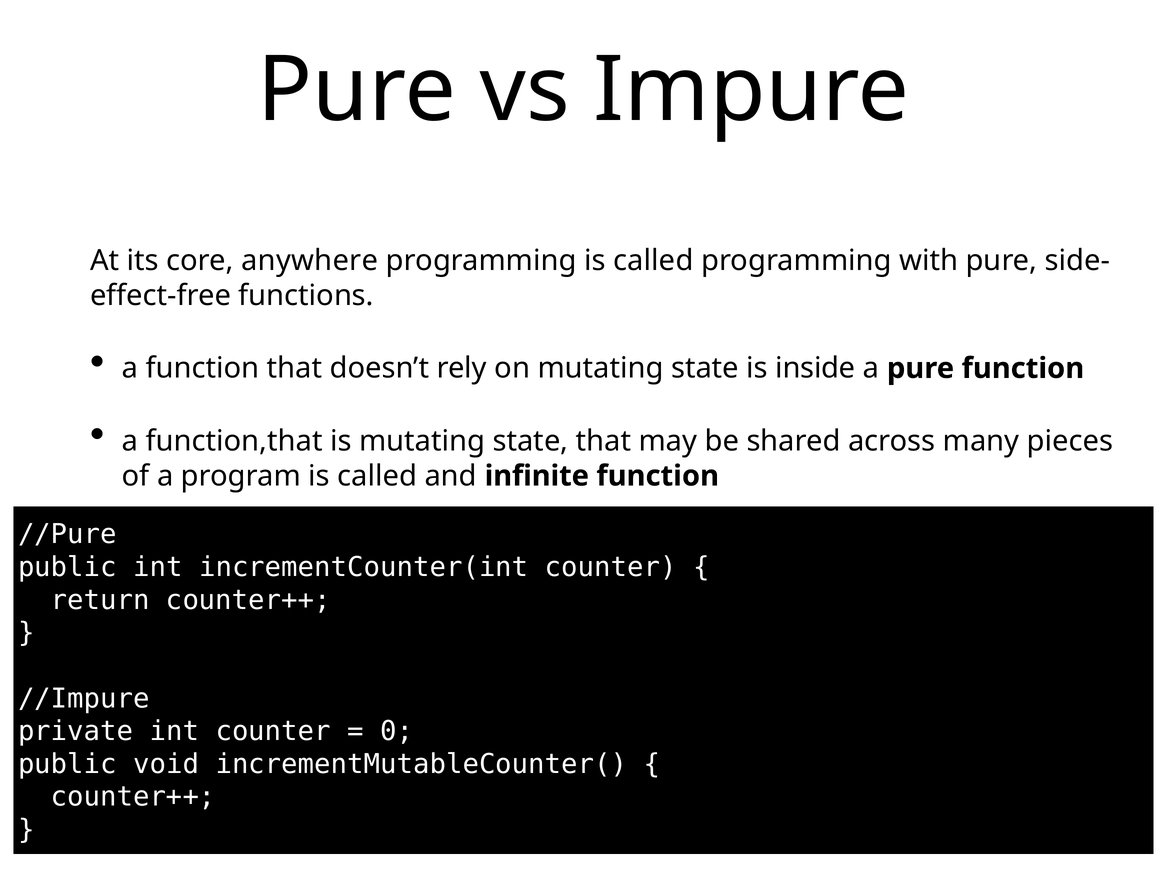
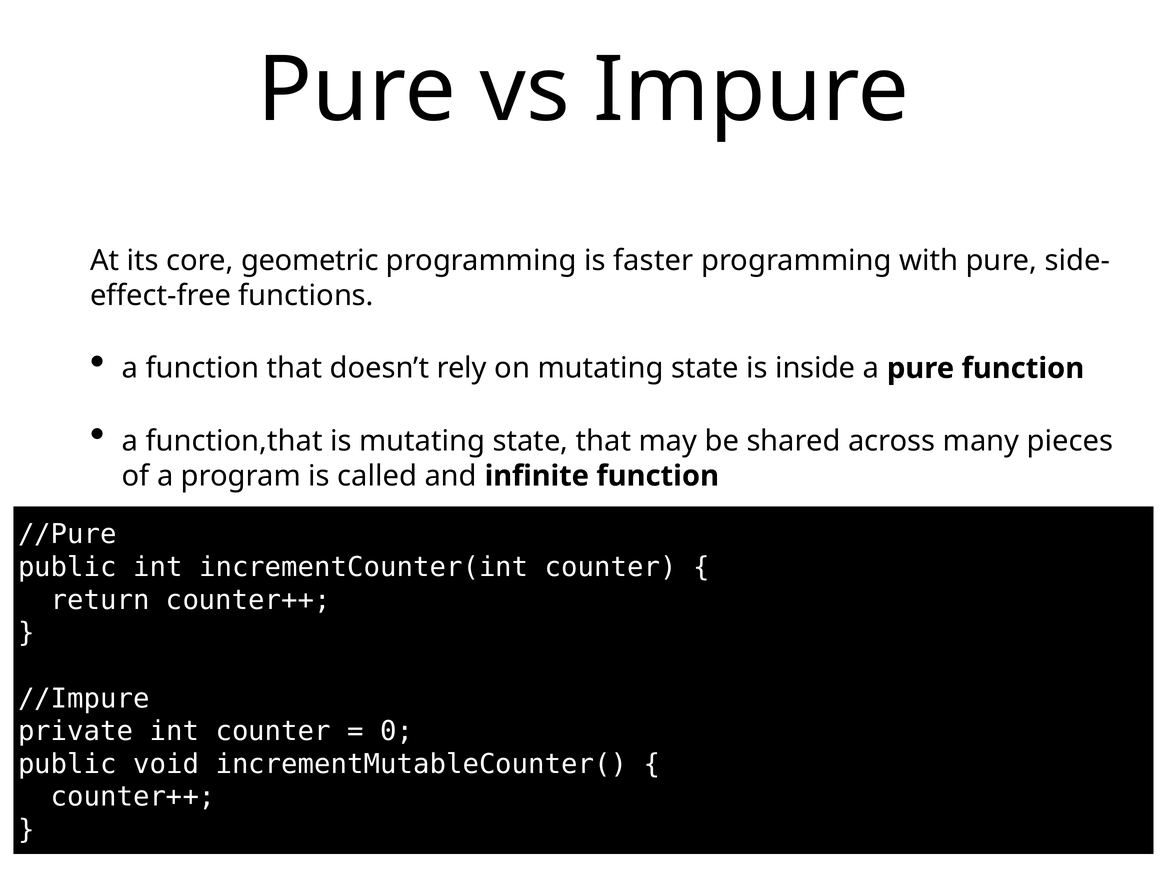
anywhere: anywhere -> geometric (310, 261)
programming is called: called -> faster (653, 261)
